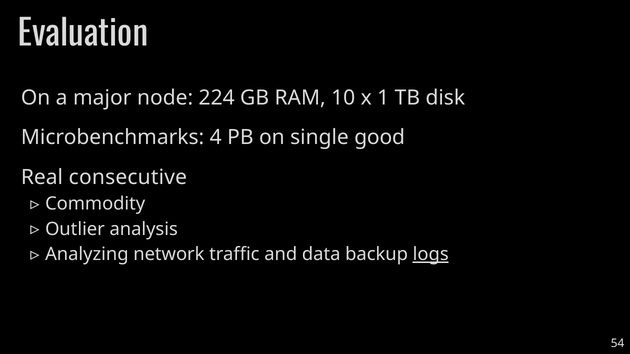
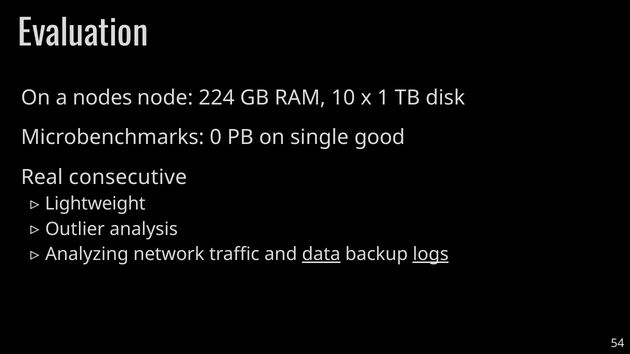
major: major -> nodes (102, 98)
4: 4 -> 0 (216, 138)
Commodity: Commodity -> Lightweight (95, 204)
data underline: none -> present (321, 255)
